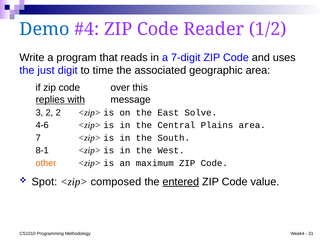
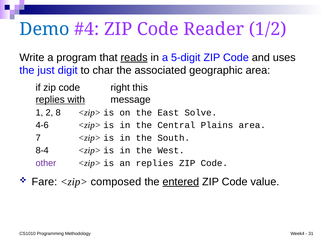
reads underline: none -> present (134, 57)
7-digit: 7-digit -> 5-digit (186, 57)
time: time -> char (103, 70)
over: over -> right (120, 88)
3: 3 -> 1 (39, 113)
2 2: 2 -> 8 (58, 113)
8-1: 8-1 -> 8-4 (42, 150)
other colour: orange -> purple (46, 163)
an maximum: maximum -> replies (155, 163)
Spot: Spot -> Fare (44, 182)
